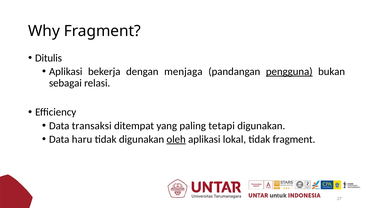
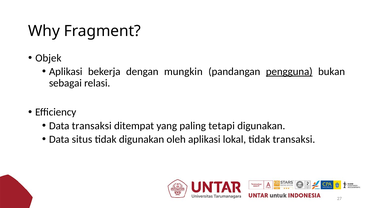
Ditulis: Ditulis -> Objek (48, 58)
menjaga: menjaga -> mungkin (183, 72)
haru: haru -> situs (82, 139)
oleh underline: present -> none (176, 139)
tidak fragment: fragment -> transaksi (294, 139)
